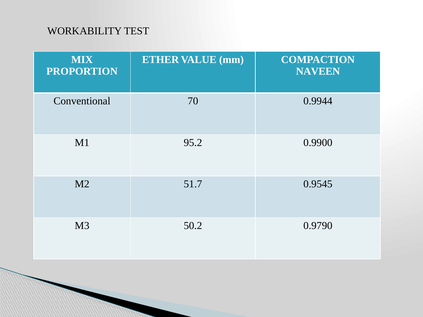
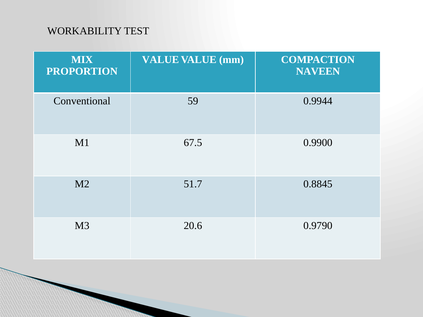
ETHER: ETHER -> VALUE (161, 60)
70: 70 -> 59 (193, 101)
95.2: 95.2 -> 67.5 (193, 143)
0.9545: 0.9545 -> 0.8845 (318, 184)
50.2: 50.2 -> 20.6 (193, 226)
